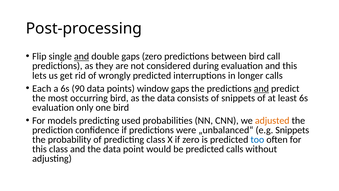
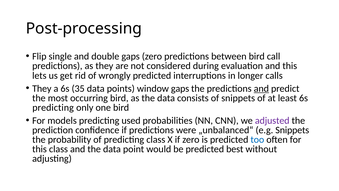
and underline: present -> none (82, 56)
Each: Each -> They (42, 88)
90: 90 -> 35 (78, 88)
evaluation: evaluation -> predicting (53, 107)
adjusted colour: orange -> purple (272, 120)
predicted calls: calls -> best (235, 149)
